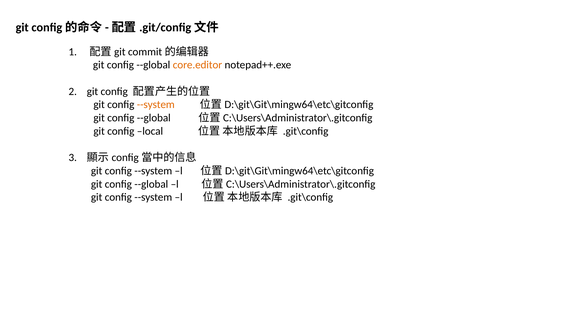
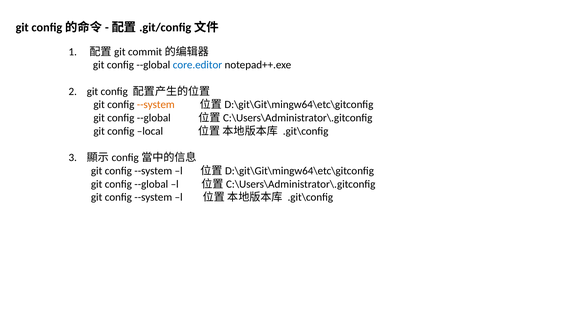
core.editor colour: orange -> blue (197, 65)
